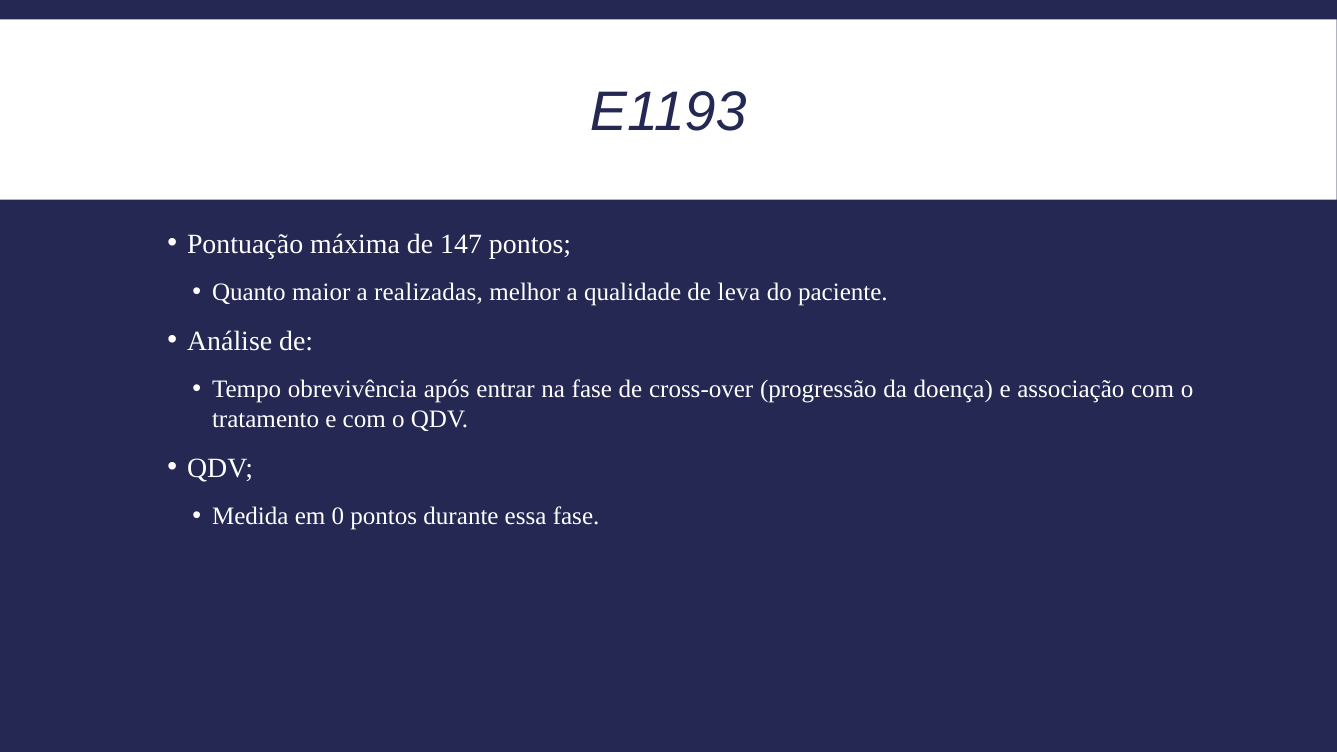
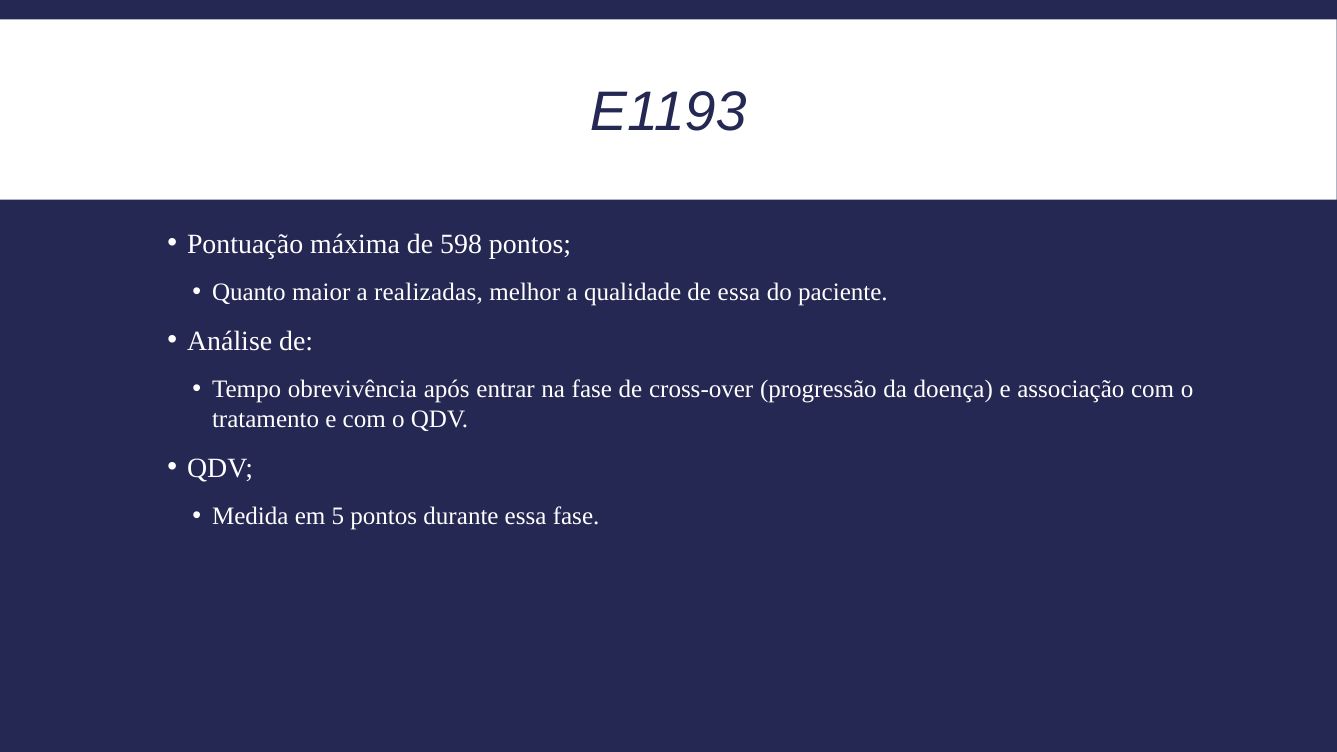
147: 147 -> 598 (461, 244)
de leva: leva -> essa (739, 293)
0: 0 -> 5 (338, 516)
